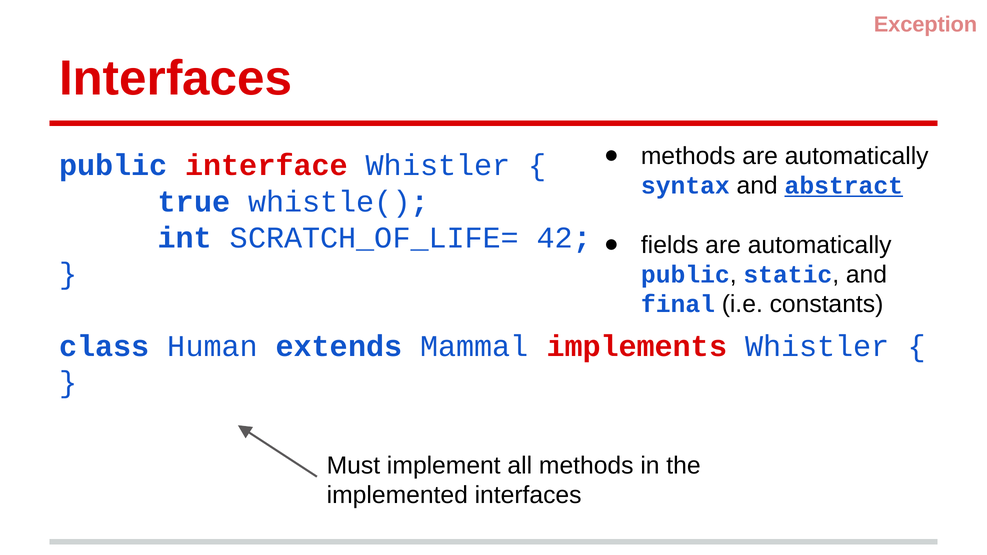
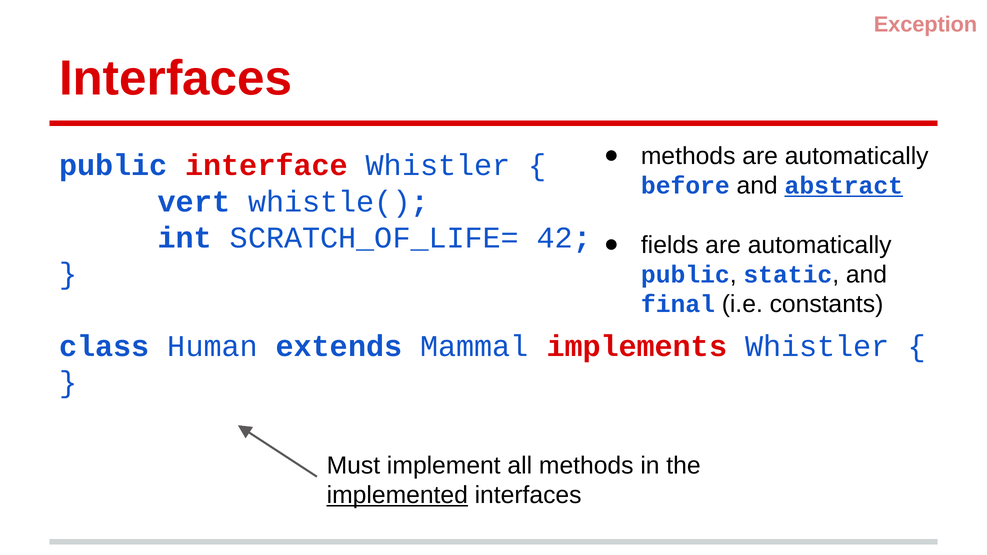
syntax: syntax -> before (685, 186)
true: true -> vert (194, 202)
implemented underline: none -> present (397, 495)
